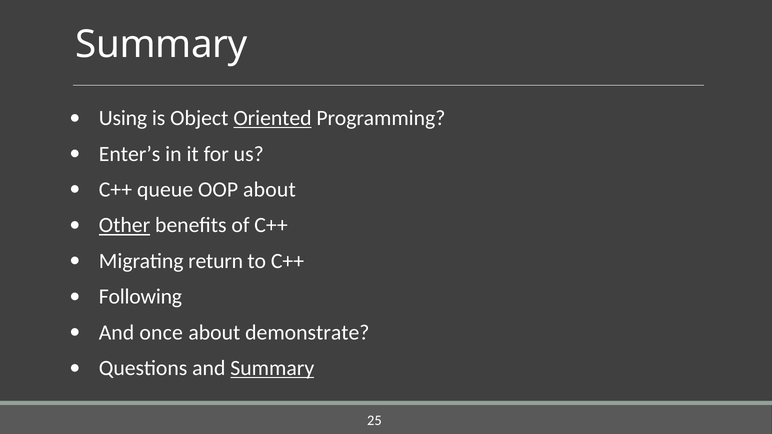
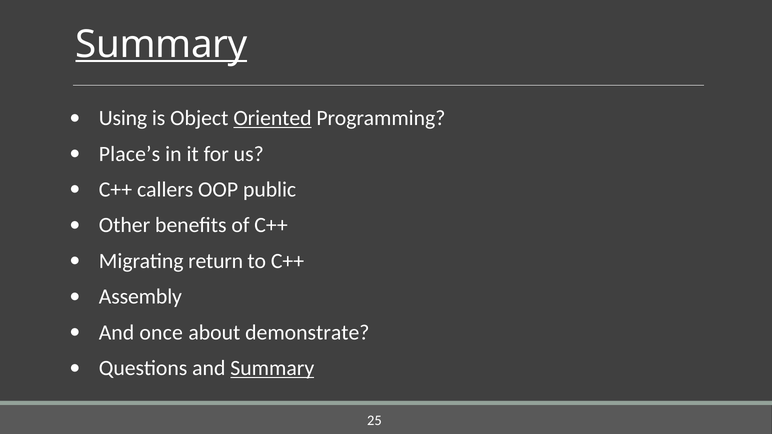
Summary underline: none -> present (161, 45)
Enter’s: Enter’s -> Place’s (130, 154)
queue: queue -> callers (165, 190)
OOP about: about -> public (270, 190)
Other underline: present -> none (125, 225)
Following: Following -> Assembly (140, 297)
